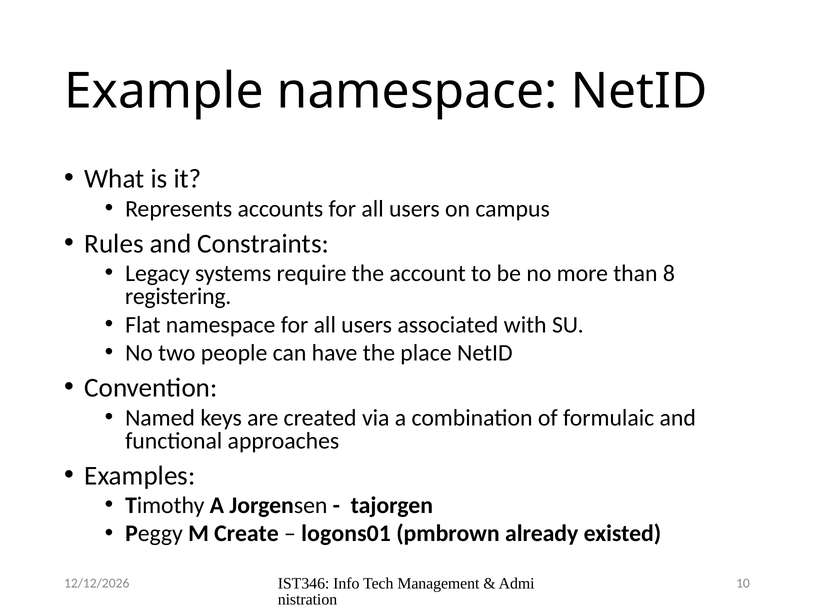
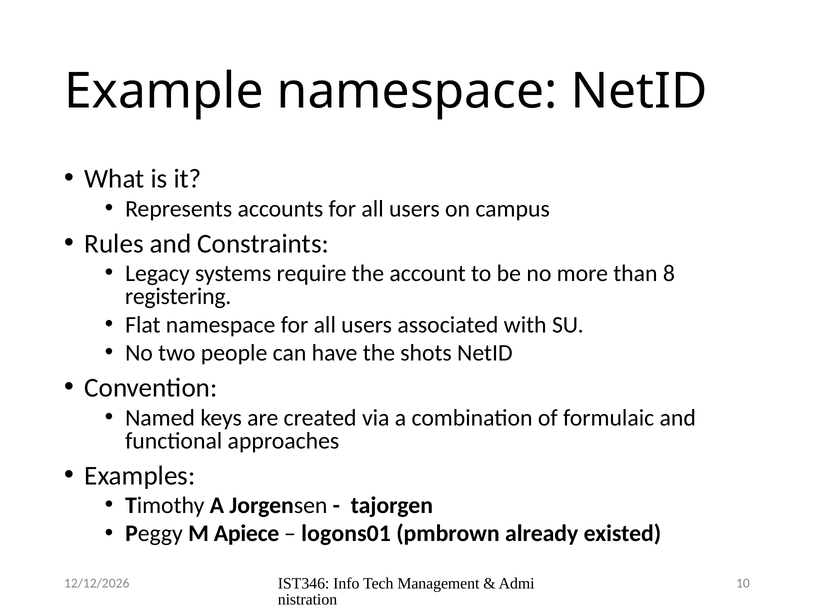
place: place -> shots (426, 353)
Create: Create -> Apiece (247, 533)
